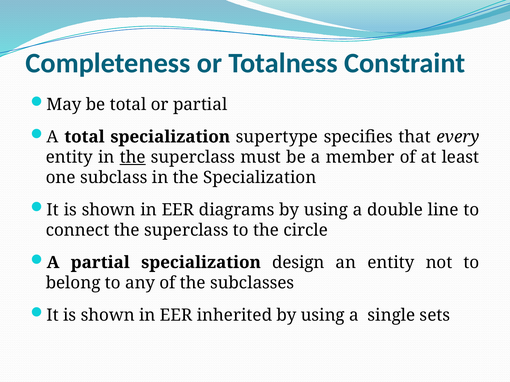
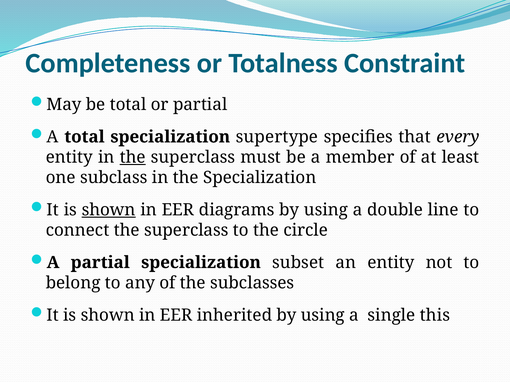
shown underline: none -> present (109, 210)
design: design -> subset (298, 263)
sets: sets -> this (435, 315)
